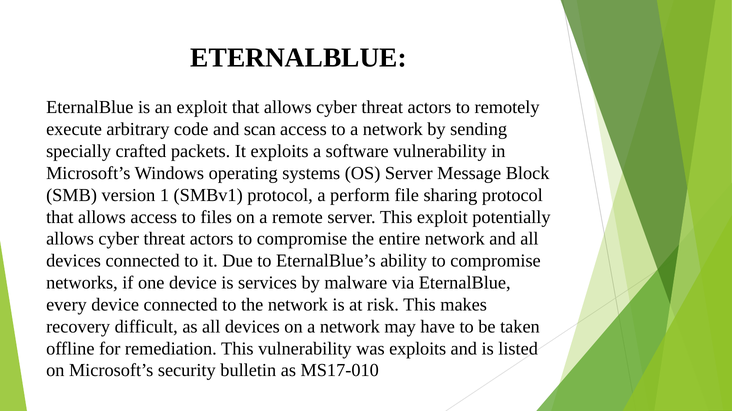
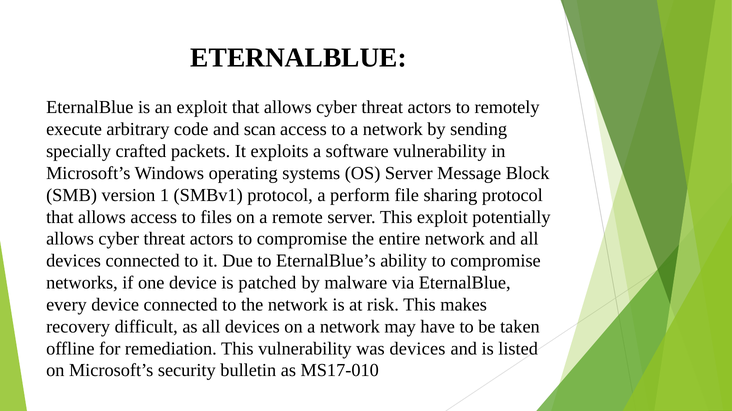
services: services -> patched (267, 283)
was exploits: exploits -> devices (417, 349)
